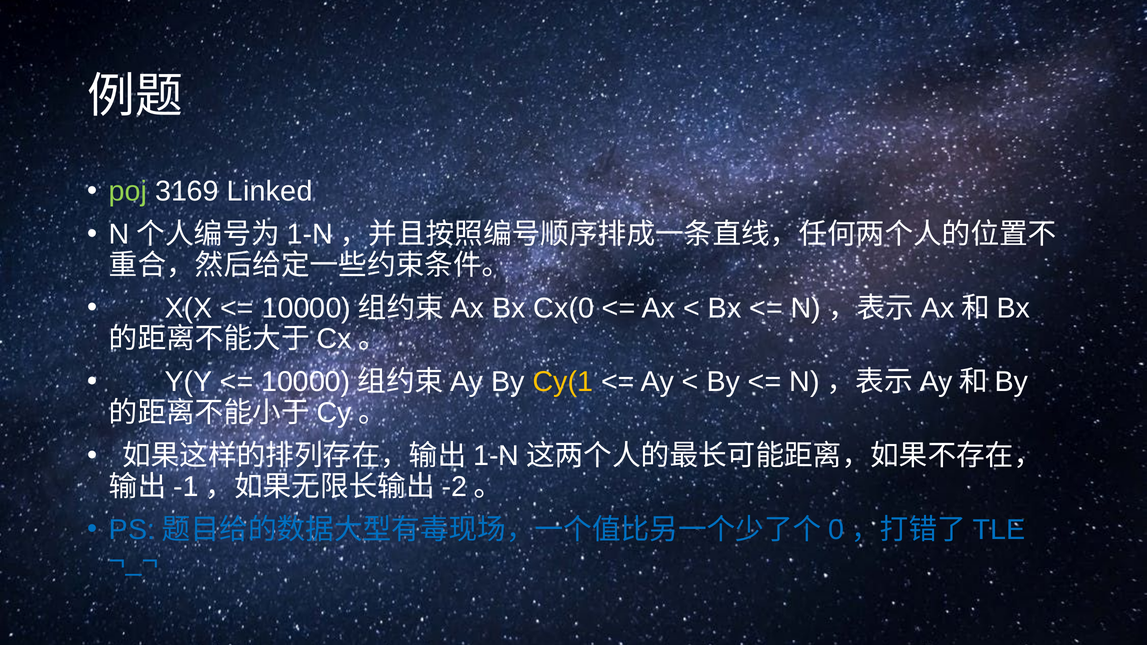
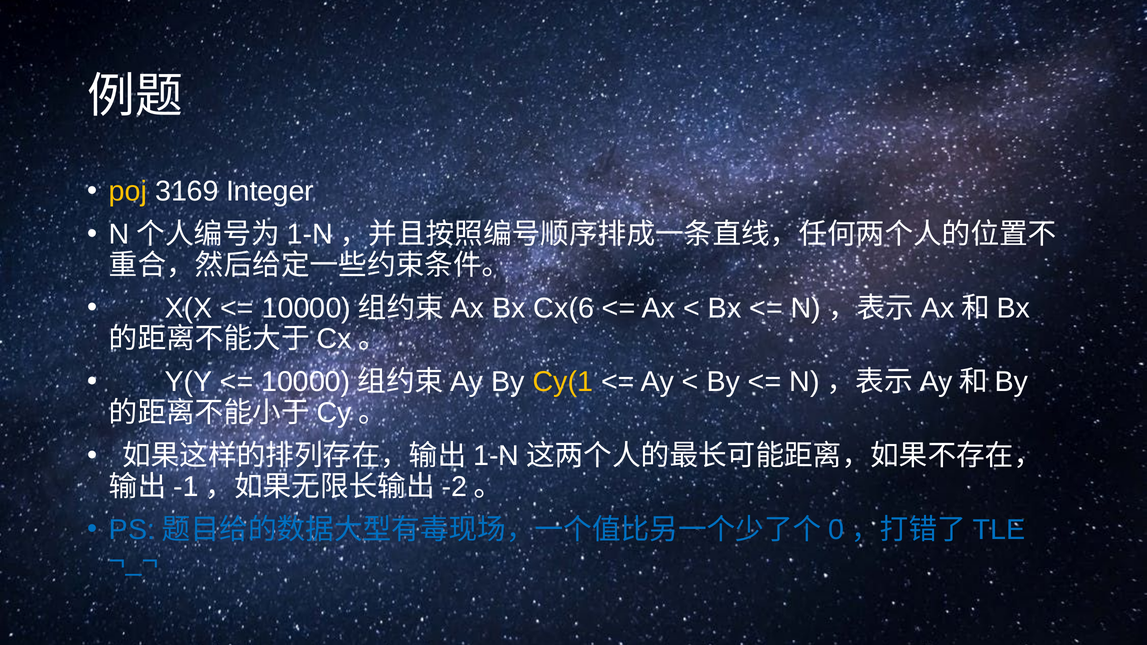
poj colour: light green -> yellow (128, 191)
Linked: Linked -> Integer (270, 191)
Cx(0: Cx(0 -> Cx(6 (564, 308)
